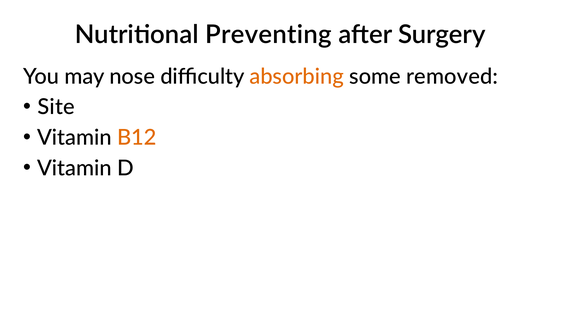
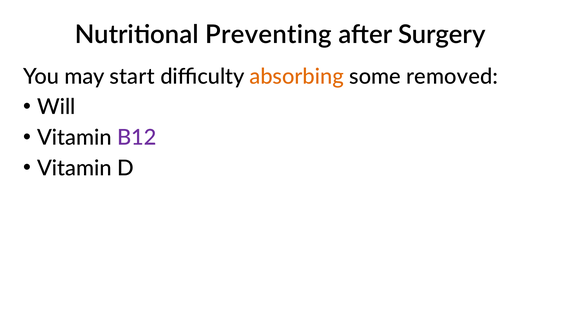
nose: nose -> start (132, 76)
Site: Site -> Will (56, 107)
B12 colour: orange -> purple (137, 138)
